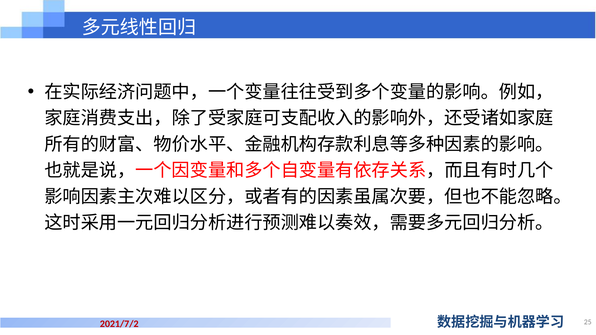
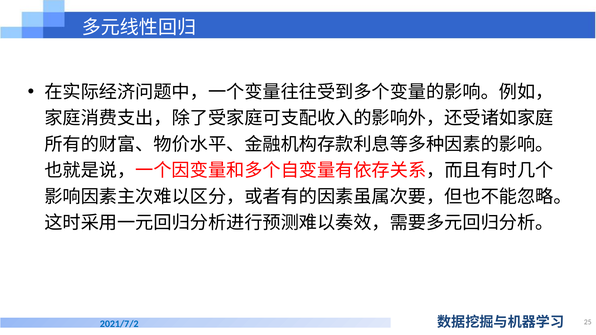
2021/7/2 colour: red -> blue (119, 324)
